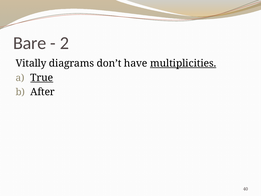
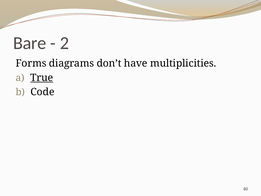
Vitally: Vitally -> Forms (31, 63)
multiplicities underline: present -> none (183, 63)
After: After -> Code (42, 92)
